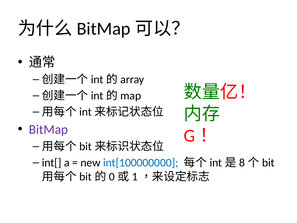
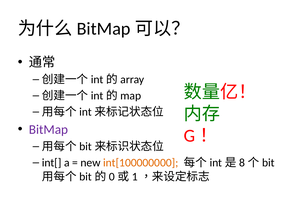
int[100000000 colour: blue -> orange (141, 163)
